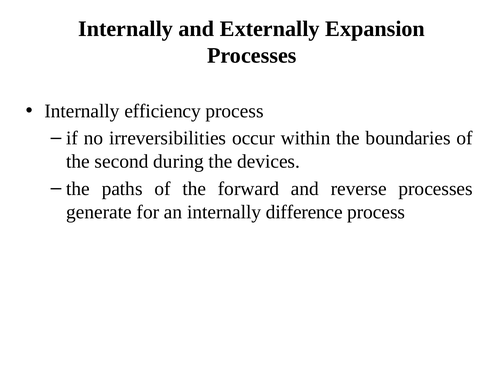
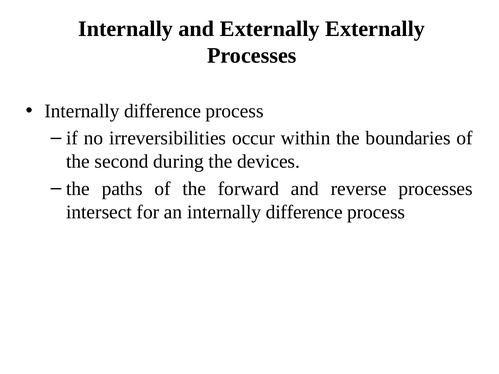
Externally Expansion: Expansion -> Externally (375, 29)
efficiency: efficiency -> difference (163, 111)
generate: generate -> intersect (99, 212)
